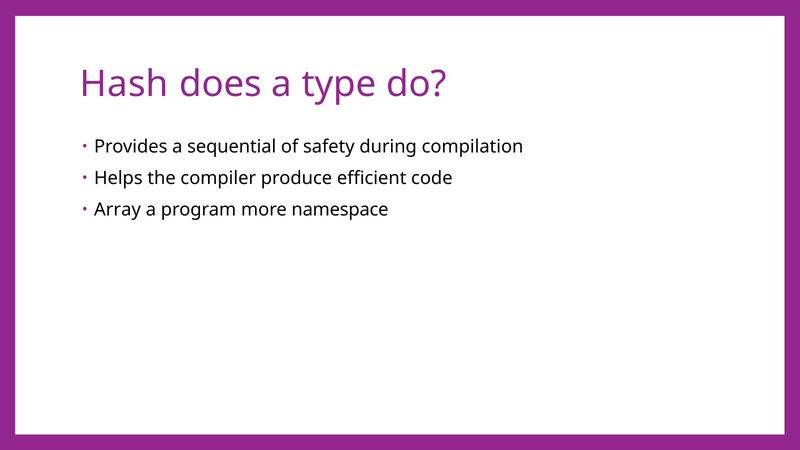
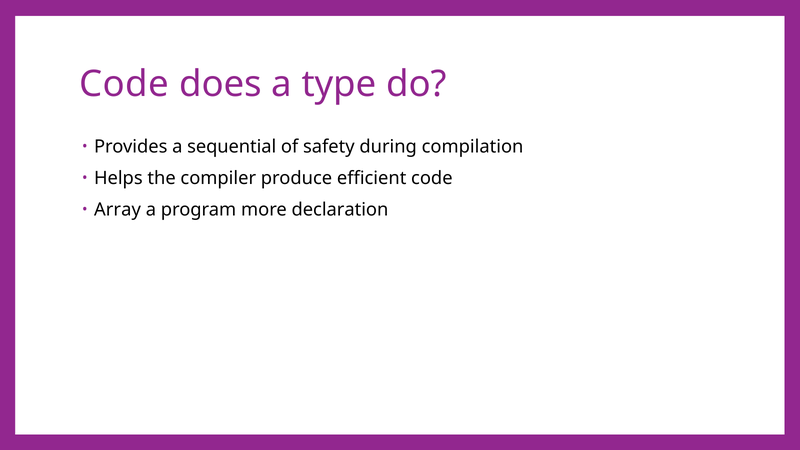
Hash: Hash -> Code (124, 84)
namespace: namespace -> declaration (340, 210)
